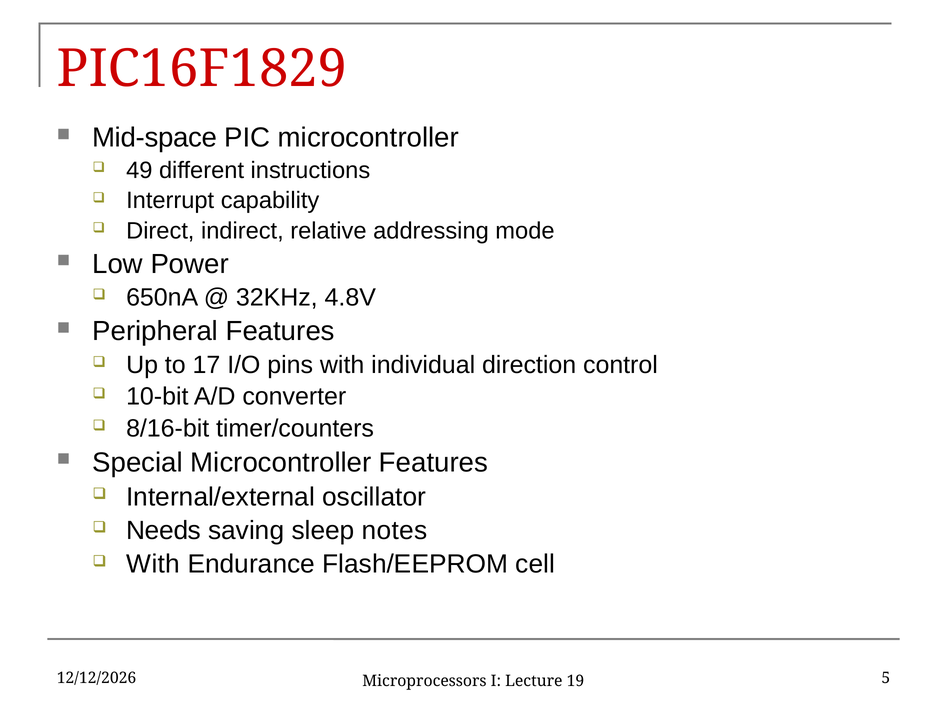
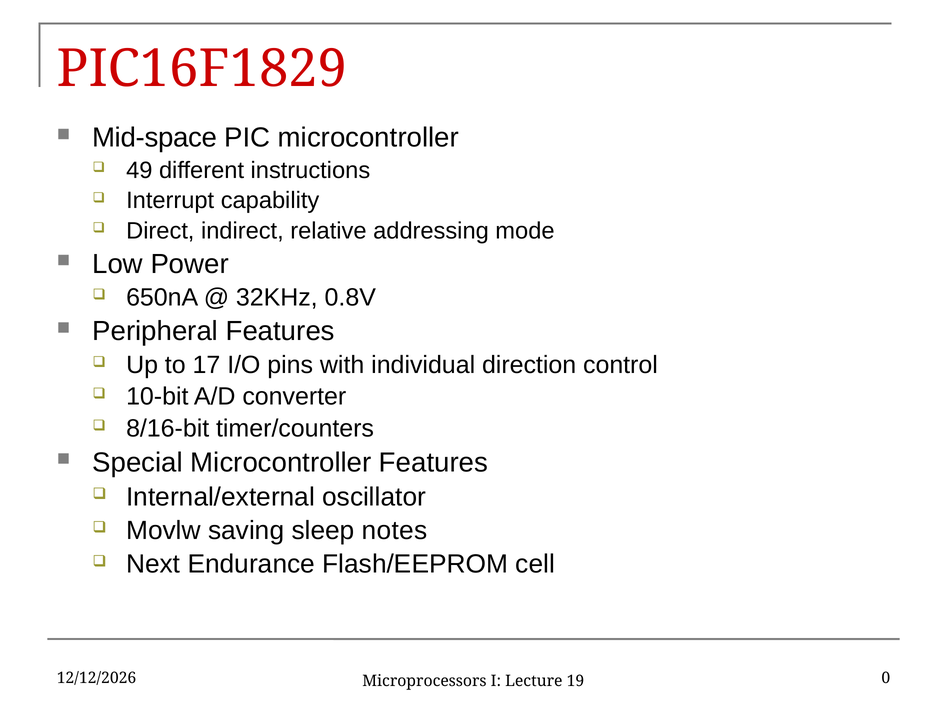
4.8V: 4.8V -> 0.8V (350, 298)
Needs: Needs -> Movlw (163, 531)
With: With -> Next (153, 565)
5: 5 -> 0 (886, 678)
